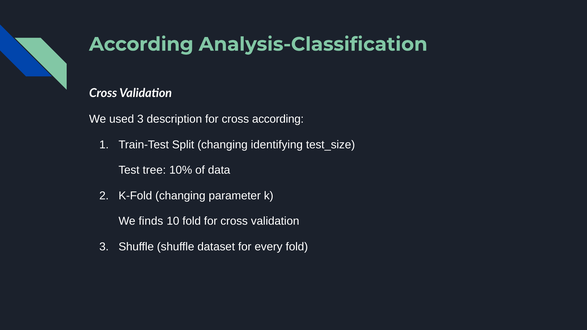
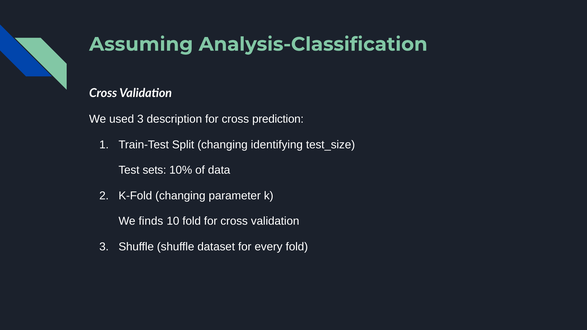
According: According -> Assuming (141, 44)
cross according: according -> prediction (278, 119)
tree: tree -> sets (154, 170)
